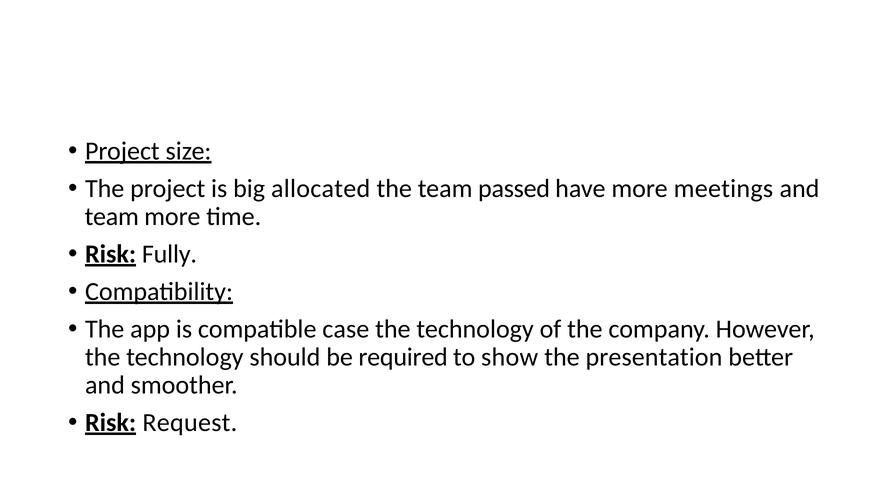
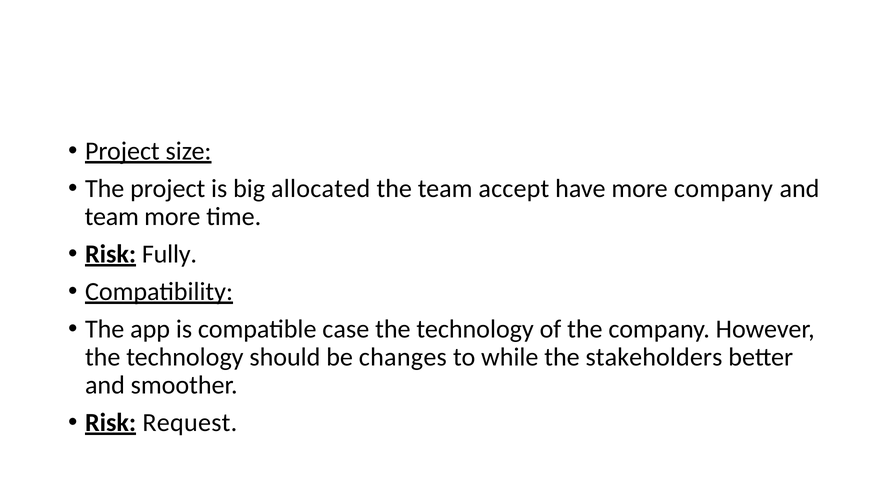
passed: passed -> accept (514, 189)
more meetings: meetings -> company (723, 189)
required: required -> changes (403, 357)
show: show -> while (510, 357)
presentation: presentation -> stakeholders (654, 357)
